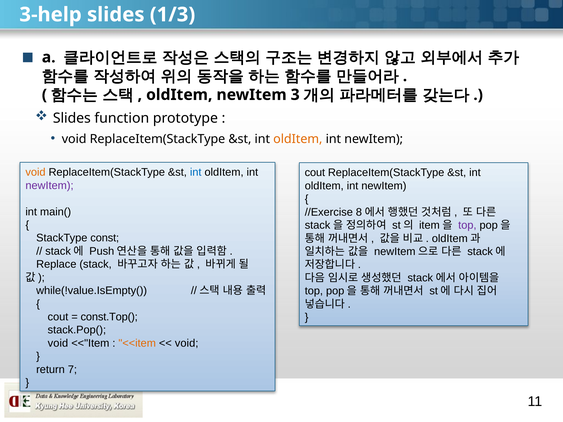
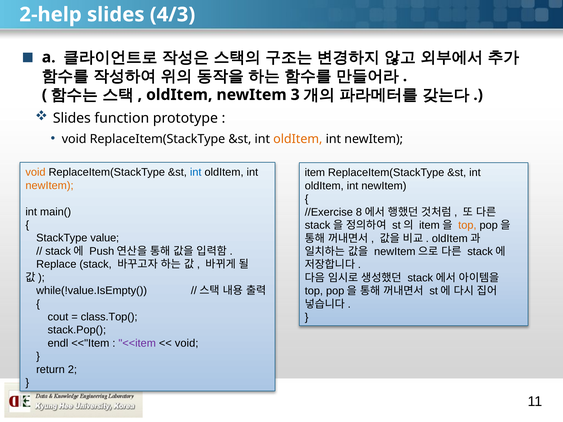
3-help: 3-help -> 2-help (51, 15)
1/3: 1/3 -> 4/3 (173, 15)
cout: cout -> item (315, 173)
newItem colour: purple -> orange (50, 186)
top colour: purple -> orange (467, 225)
const: const -> value (105, 238)
const.Top(: const.Top( -> class.Top( (109, 317)
void: void -> endl (58, 343)
<<item colour: orange -> purple (137, 343)
7: 7 -> 2 (72, 370)
